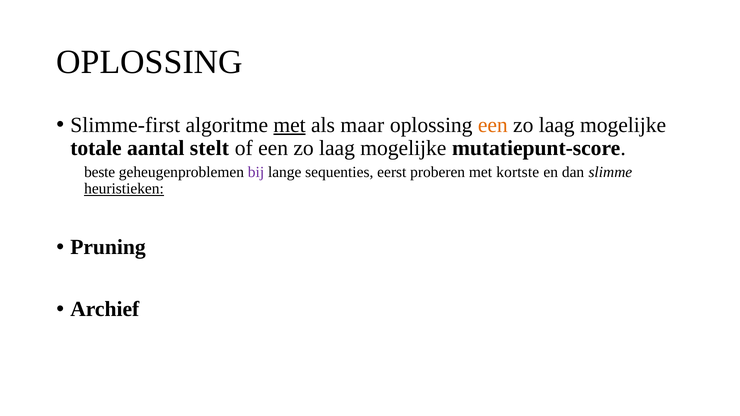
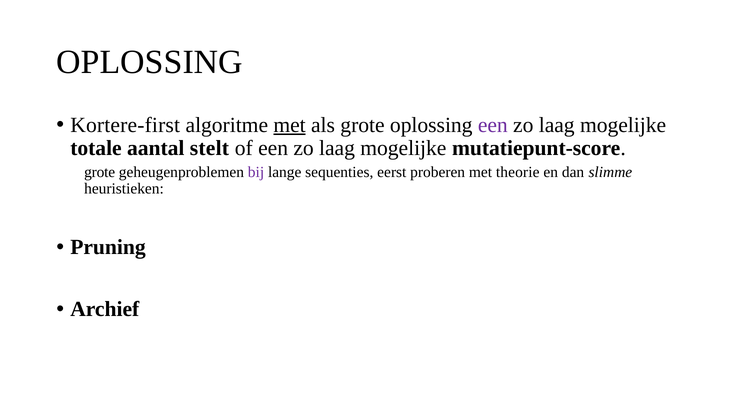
Slimme-first: Slimme-first -> Kortere-first (125, 125)
als maar: maar -> grote (362, 125)
een colour: orange -> purple (493, 125)
beste: beste -> grote (100, 172)
kortste: kortste -> theorie (518, 172)
heuristieken underline: present -> none (124, 189)
